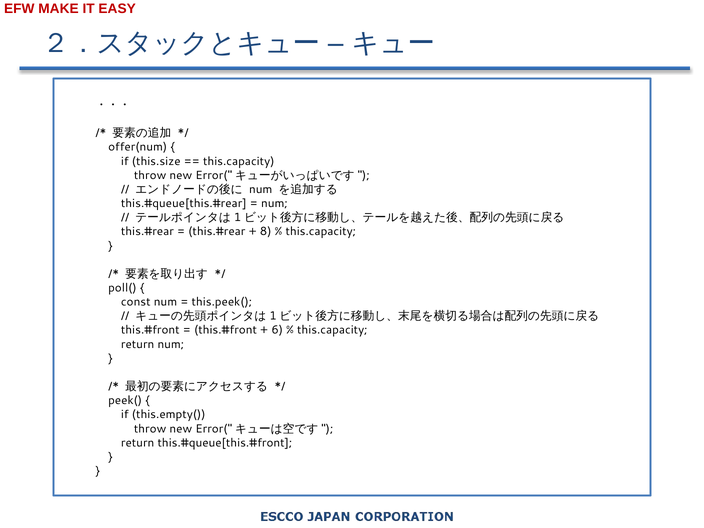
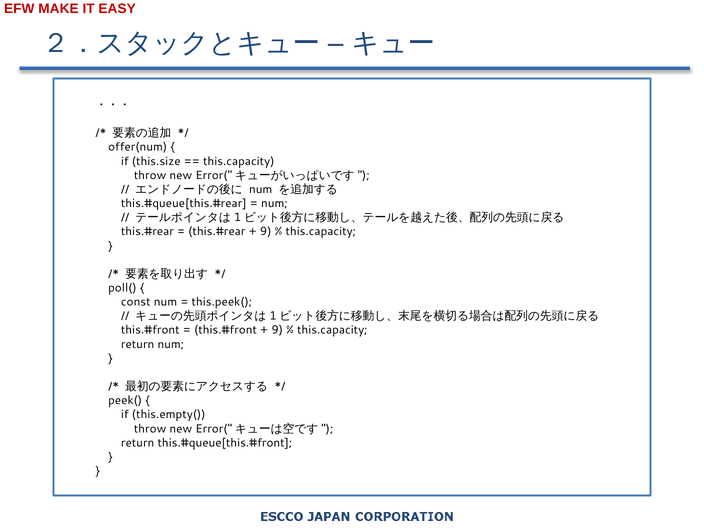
8: 8 -> 9 (266, 232)
6: 6 -> 9 (277, 330)
